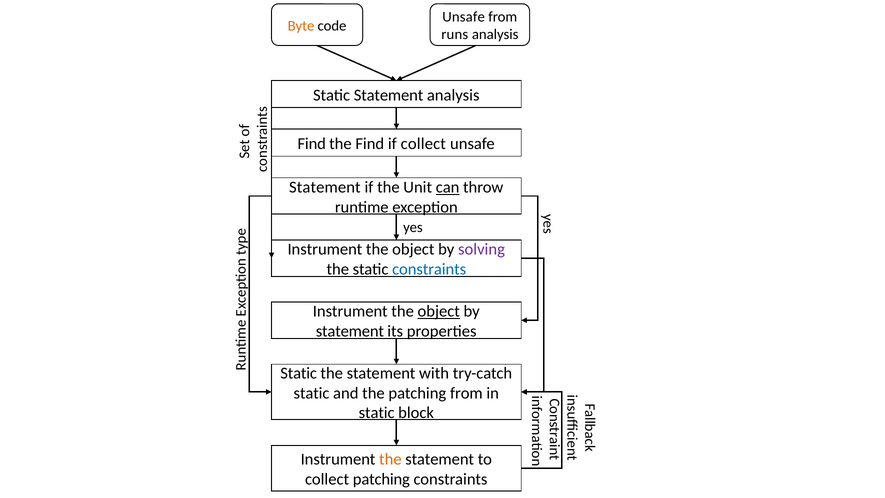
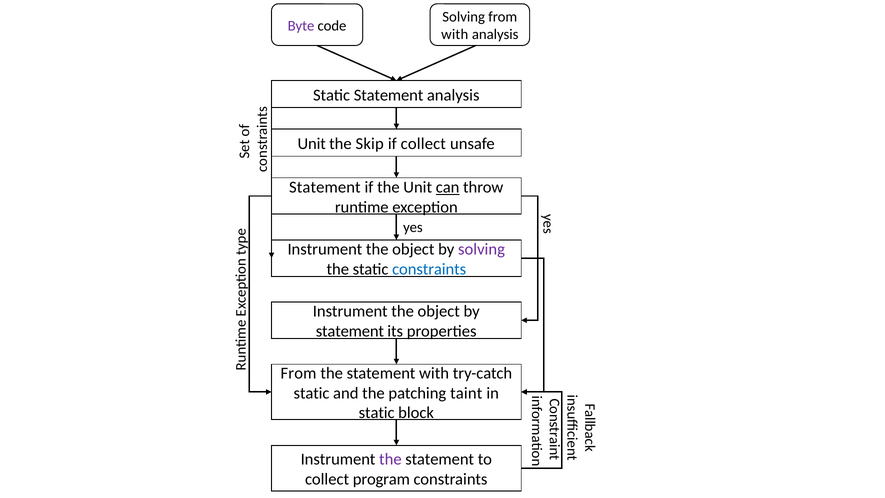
Unsafe: Unsafe -> Solving (464, 17)
Byte colour: orange -> purple (301, 26)
runs: runs -> with (455, 34)
Find: Find -> Unit (312, 144)
the Find: Find -> Skip (370, 144)
object underline: present -> none (439, 311)
Static: Static -> From (298, 373)
patching from: from -> taint (466, 393)
the colour: orange -> purple (390, 459)
collect patching: patching -> program (381, 479)
